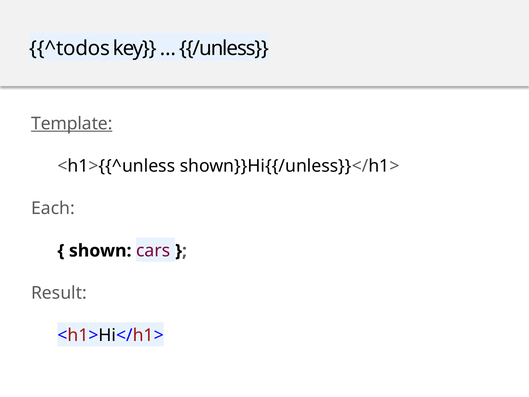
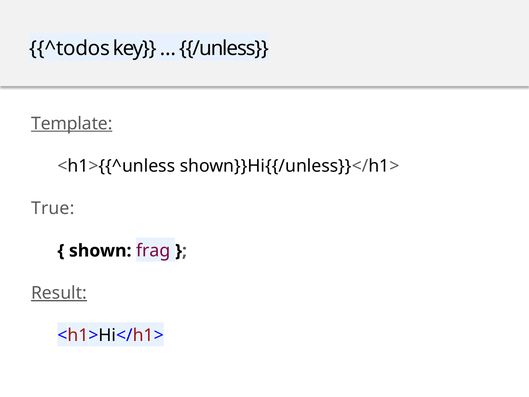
Each: Each -> True (53, 208)
cars: cars -> frag (153, 251)
Result underline: none -> present (59, 293)
